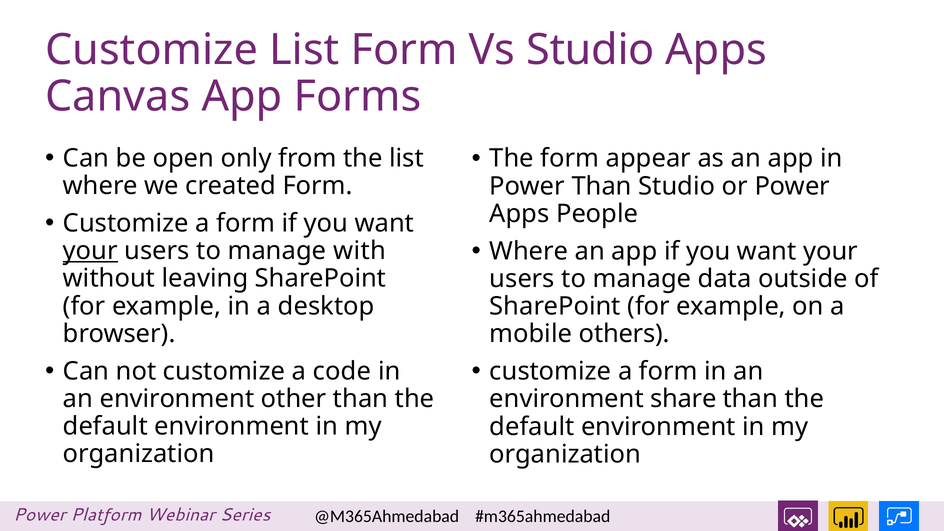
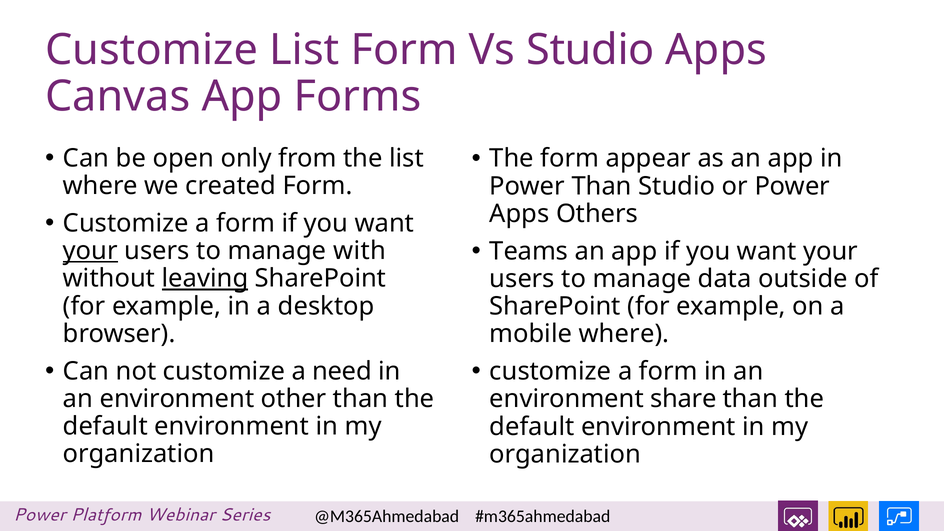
People: People -> Others (597, 214)
Where: Where -> Teams (529, 251)
leaving underline: none -> present (205, 278)
mobile others: others -> where (624, 334)
code: code -> need (342, 371)
